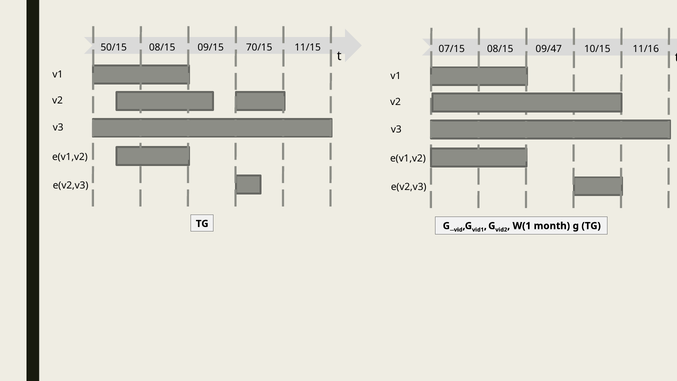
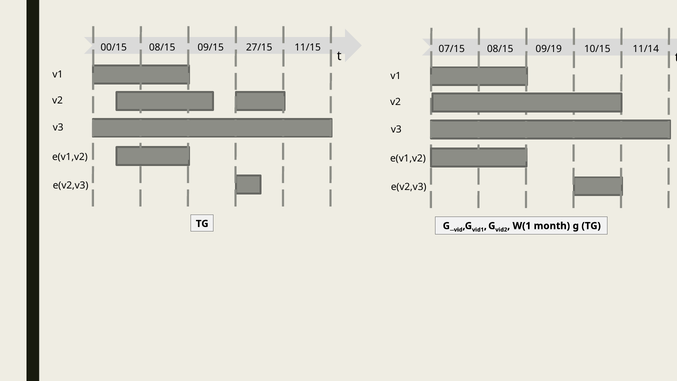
50/15: 50/15 -> 00/15 (114, 47)
70/15: 70/15 -> 27/15 (259, 47)
09/47: 09/47 -> 09/19 (549, 49)
11/16: 11/16 -> 11/14 (646, 49)
